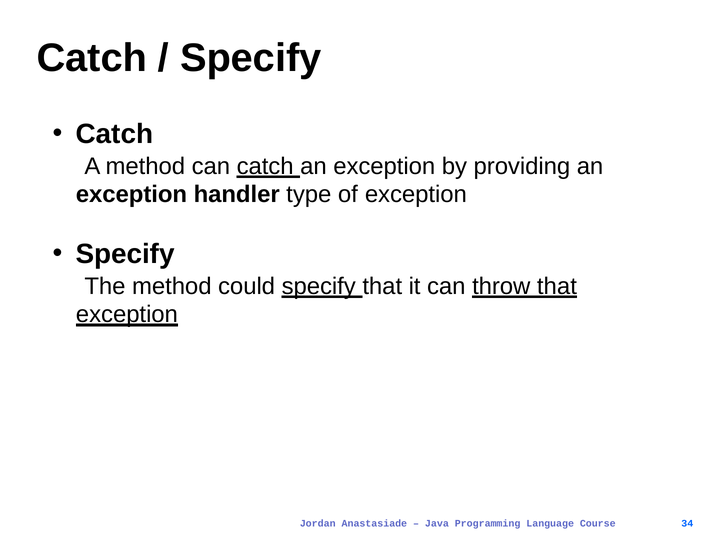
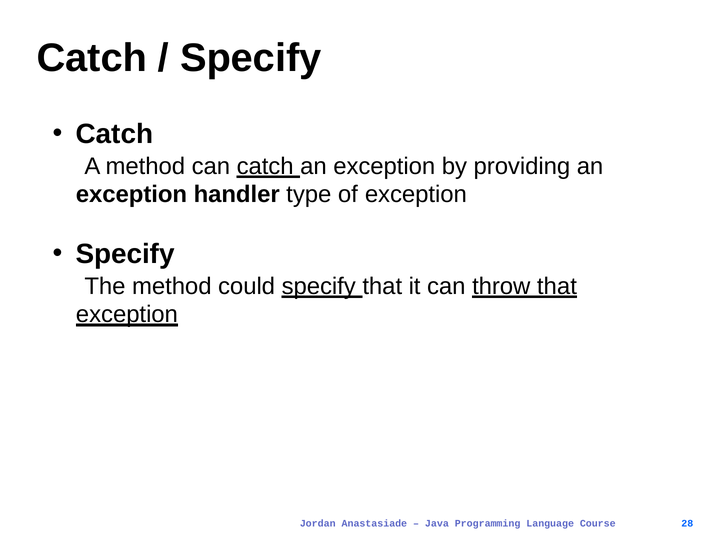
34: 34 -> 28 (687, 524)
